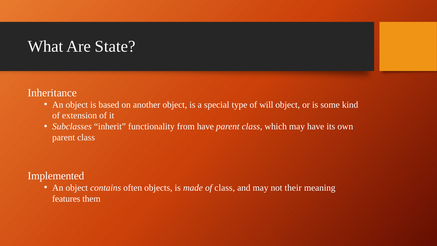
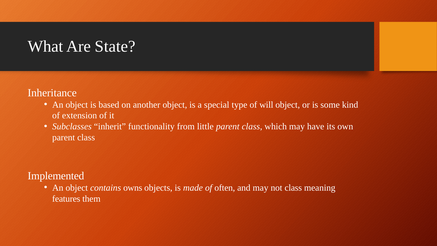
from have: have -> little (205, 126)
often: often -> owns (133, 188)
of class: class -> often (225, 188)
not their: their -> class (293, 188)
